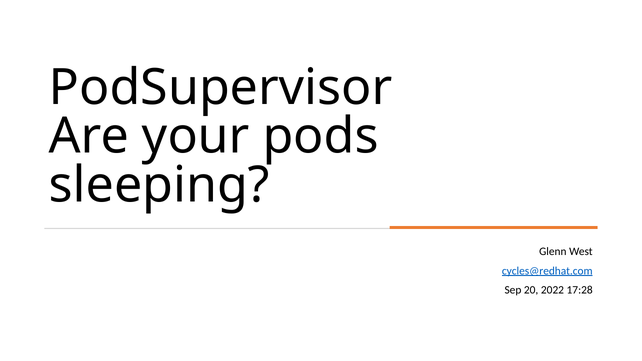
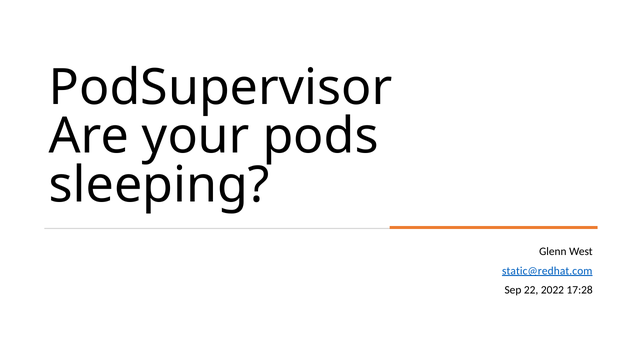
cycles@redhat.com: cycles@redhat.com -> static@redhat.com (547, 271)
20: 20 -> 22 (531, 290)
